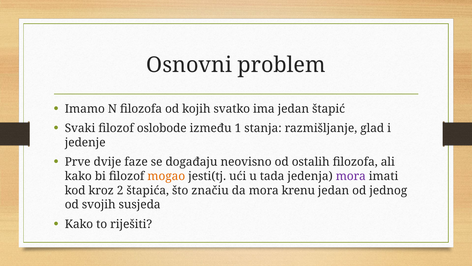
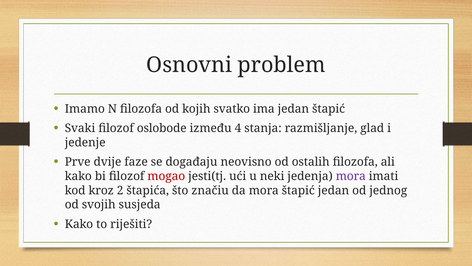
1: 1 -> 4 (238, 128)
mogao colour: orange -> red (166, 176)
tada: tada -> neki (272, 176)
mora krenu: krenu -> štapić (298, 190)
